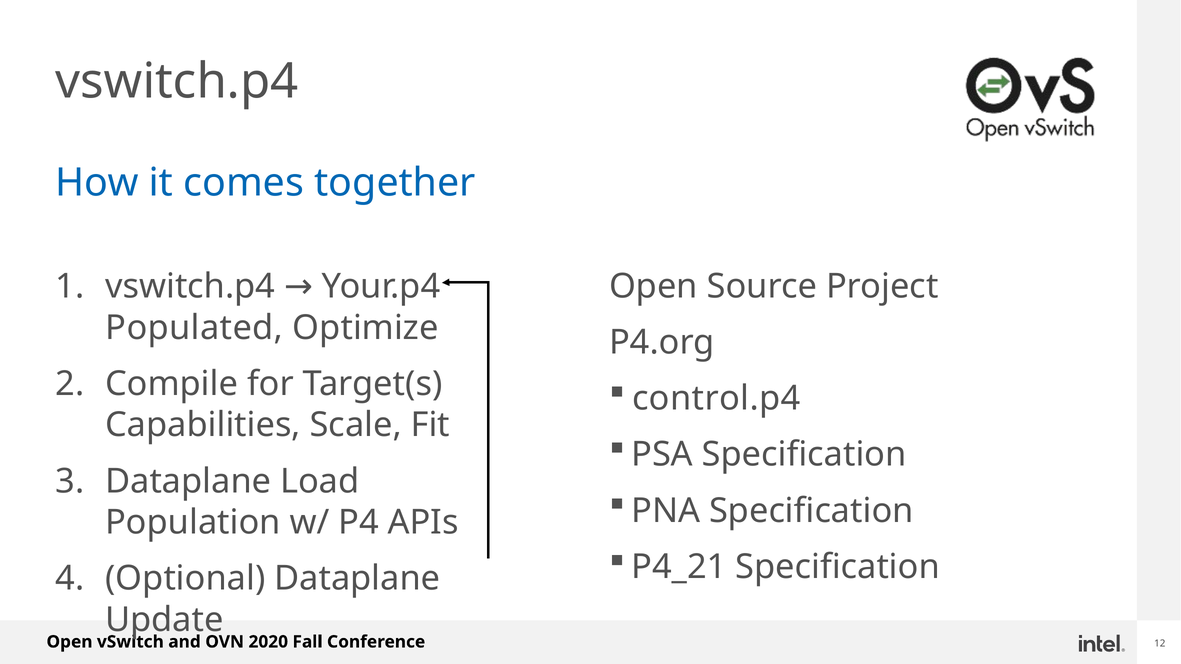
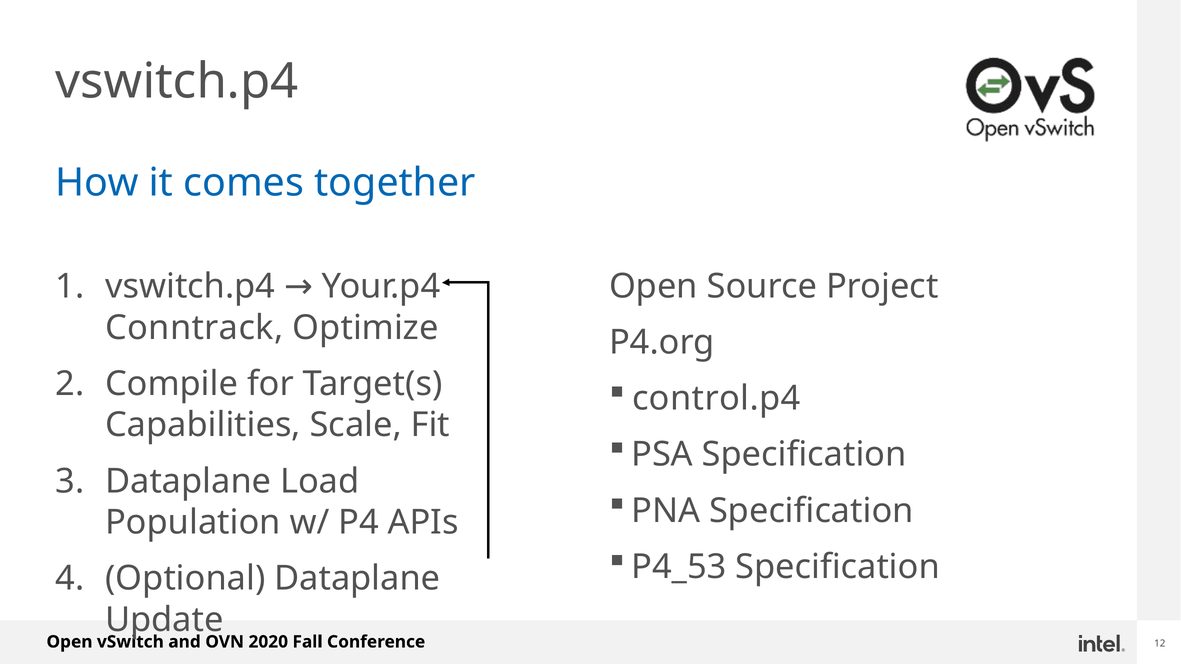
Populated: Populated -> Conntrack (194, 328)
P4_21: P4_21 -> P4_53 (679, 567)
